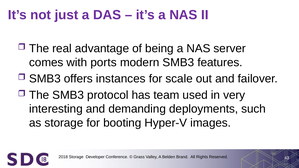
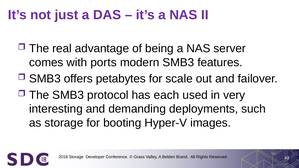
instances: instances -> petabytes (121, 79)
team: team -> each (166, 95)
